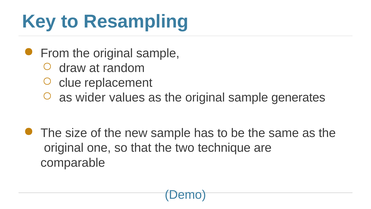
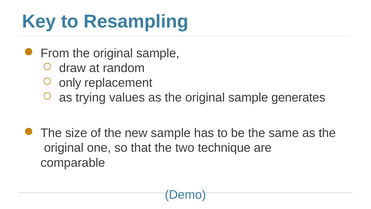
clue: clue -> only (70, 83)
wider: wider -> trying (91, 97)
